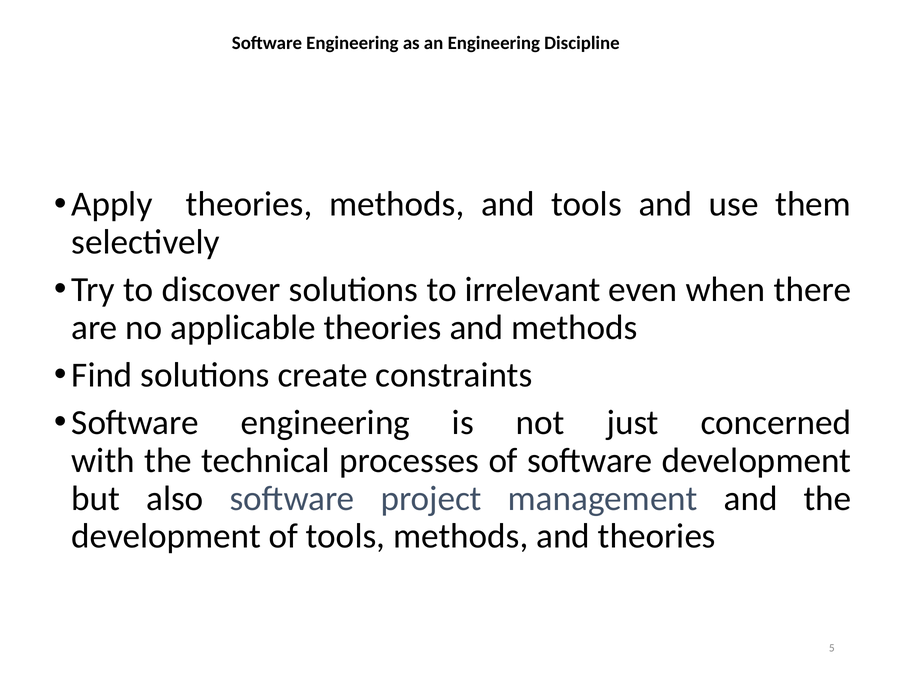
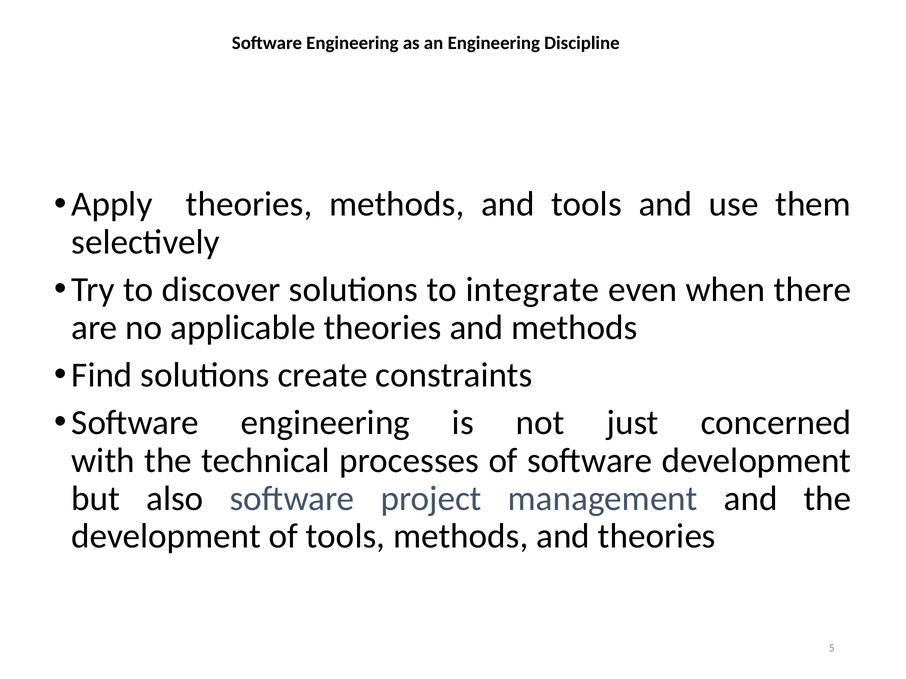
irrelevant: irrelevant -> integrate (532, 290)
